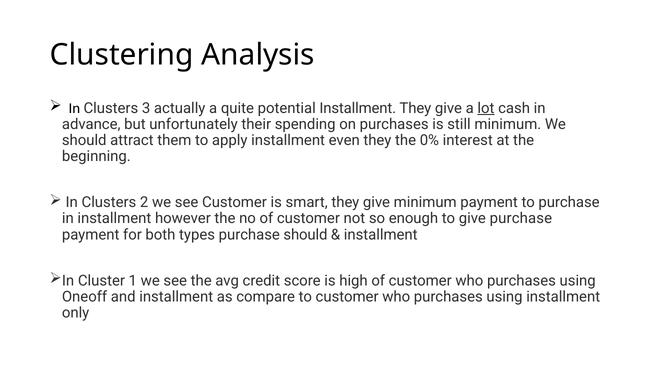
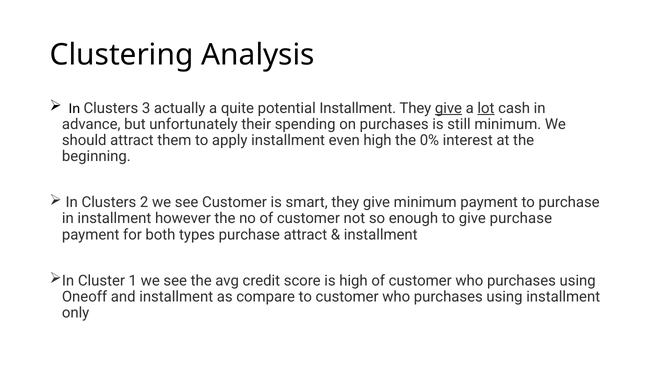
give underline: none -> present (449, 108)
even they: they -> high (377, 140)
purchase should: should -> attract (305, 235)
